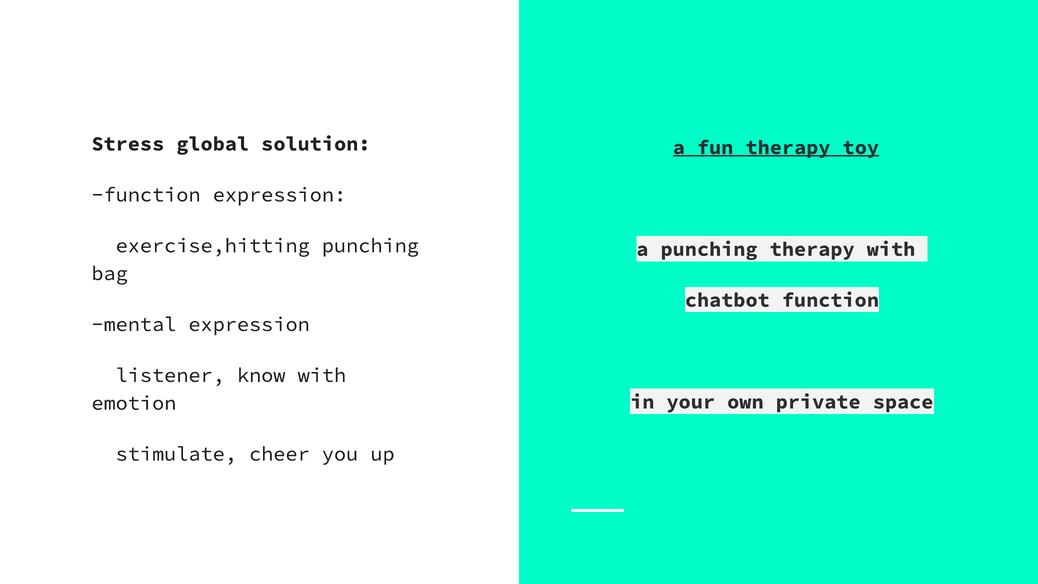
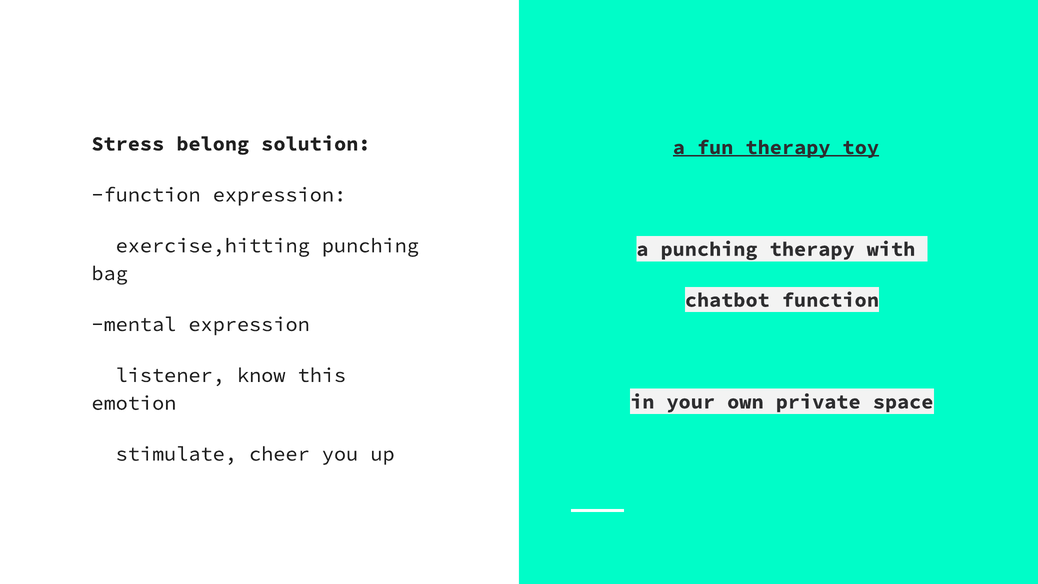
global: global -> belong (213, 144)
know with: with -> this (322, 375)
